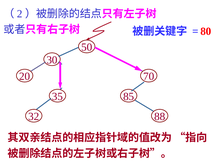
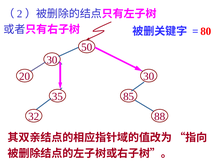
20 70: 70 -> 30 (149, 76)
